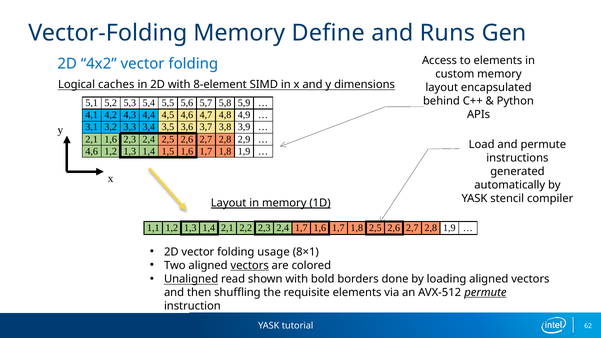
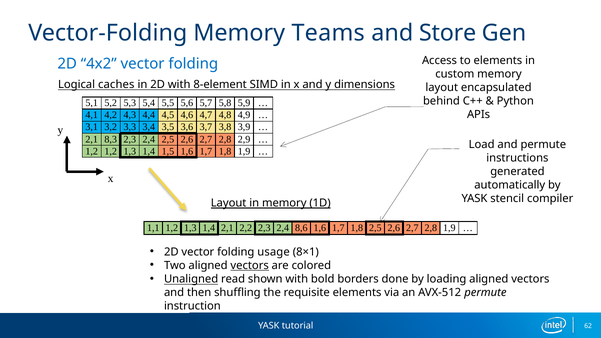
Define: Define -> Teams (328, 33)
Runs: Runs -> Store (448, 33)
2,1 1,6: 1,6 -> 8,3 (111, 139)
4,6: 4,6 -> 1,2 (92, 151)
2,4 1,7: 1,7 -> 8,6 (301, 228)
permute underline: present -> none (485, 293)
